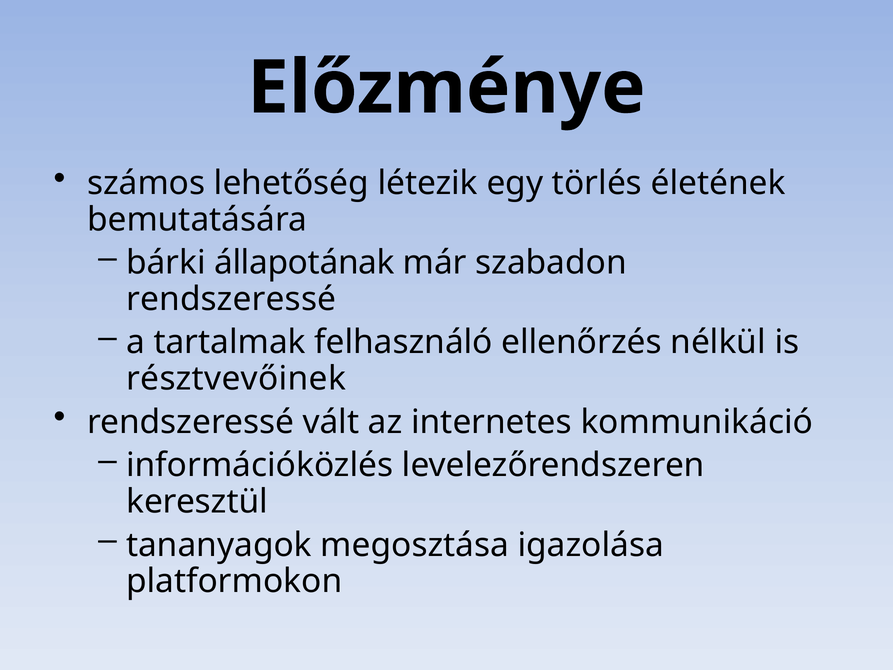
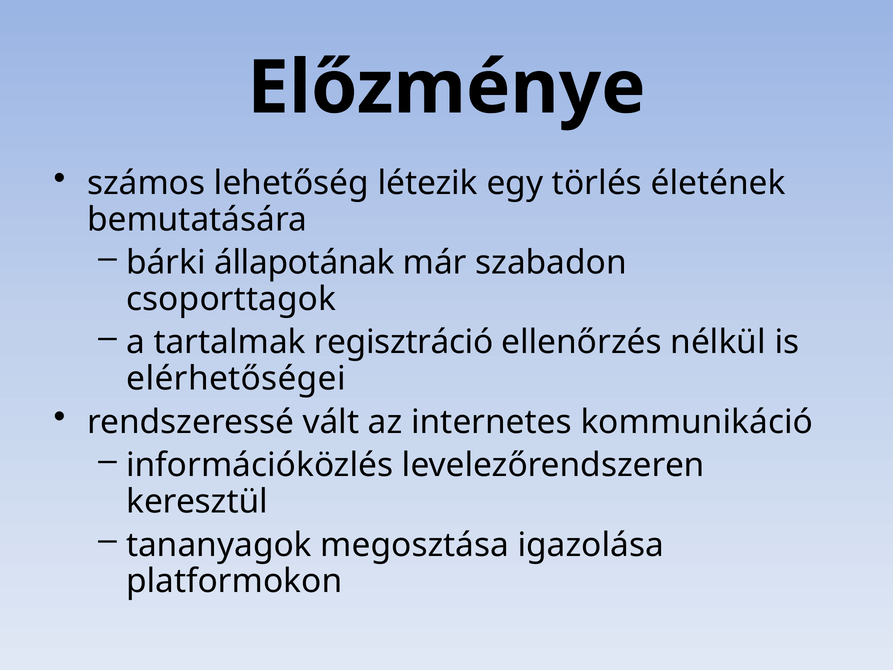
rendszeressé: rendszeressé -> csoporttagok (231, 299)
felhasználó: felhasználó -> regisztráció (404, 342)
résztvevőinek: résztvevőinek -> elérhetőségei (236, 379)
